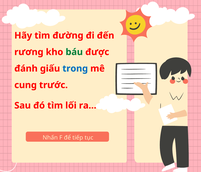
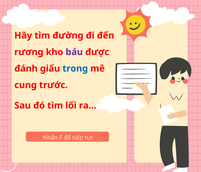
báu colour: green -> purple (74, 52)
